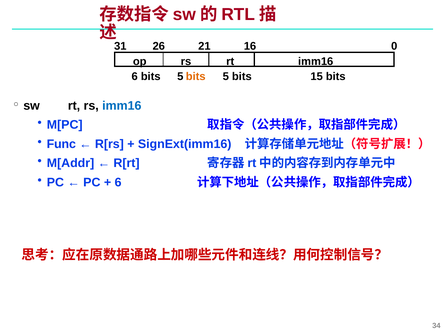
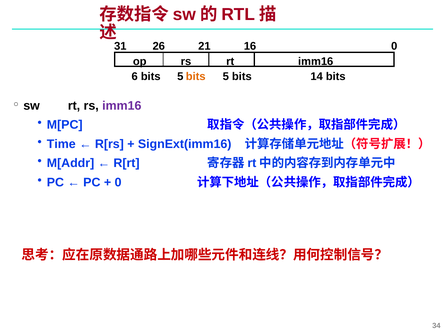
15: 15 -> 14 (317, 77)
imm16 colour: blue -> purple (122, 106)
Func: Func -> Time (61, 144)
6: 6 -> 0 (118, 182)
